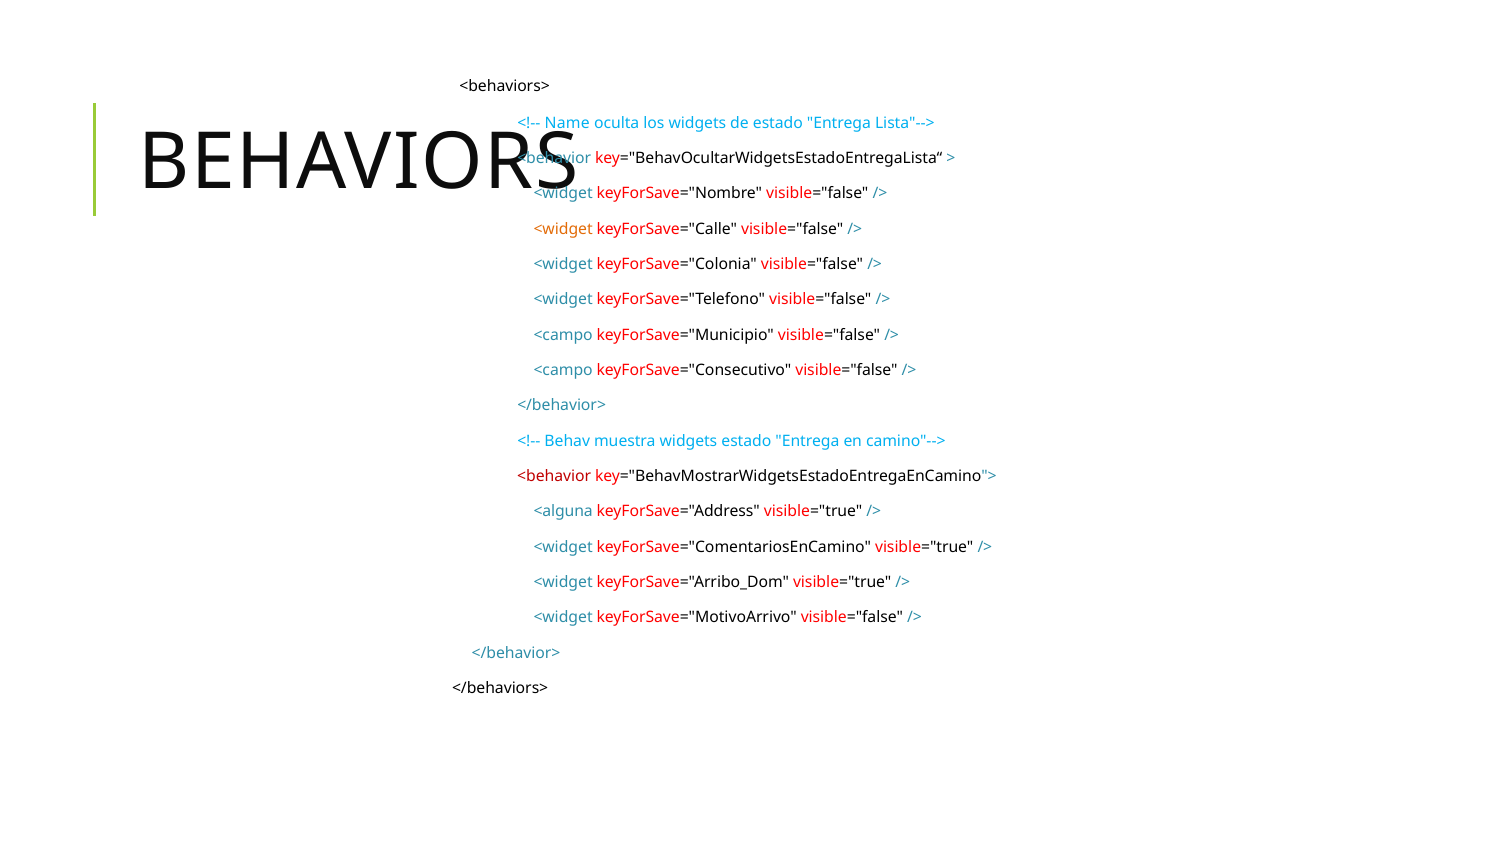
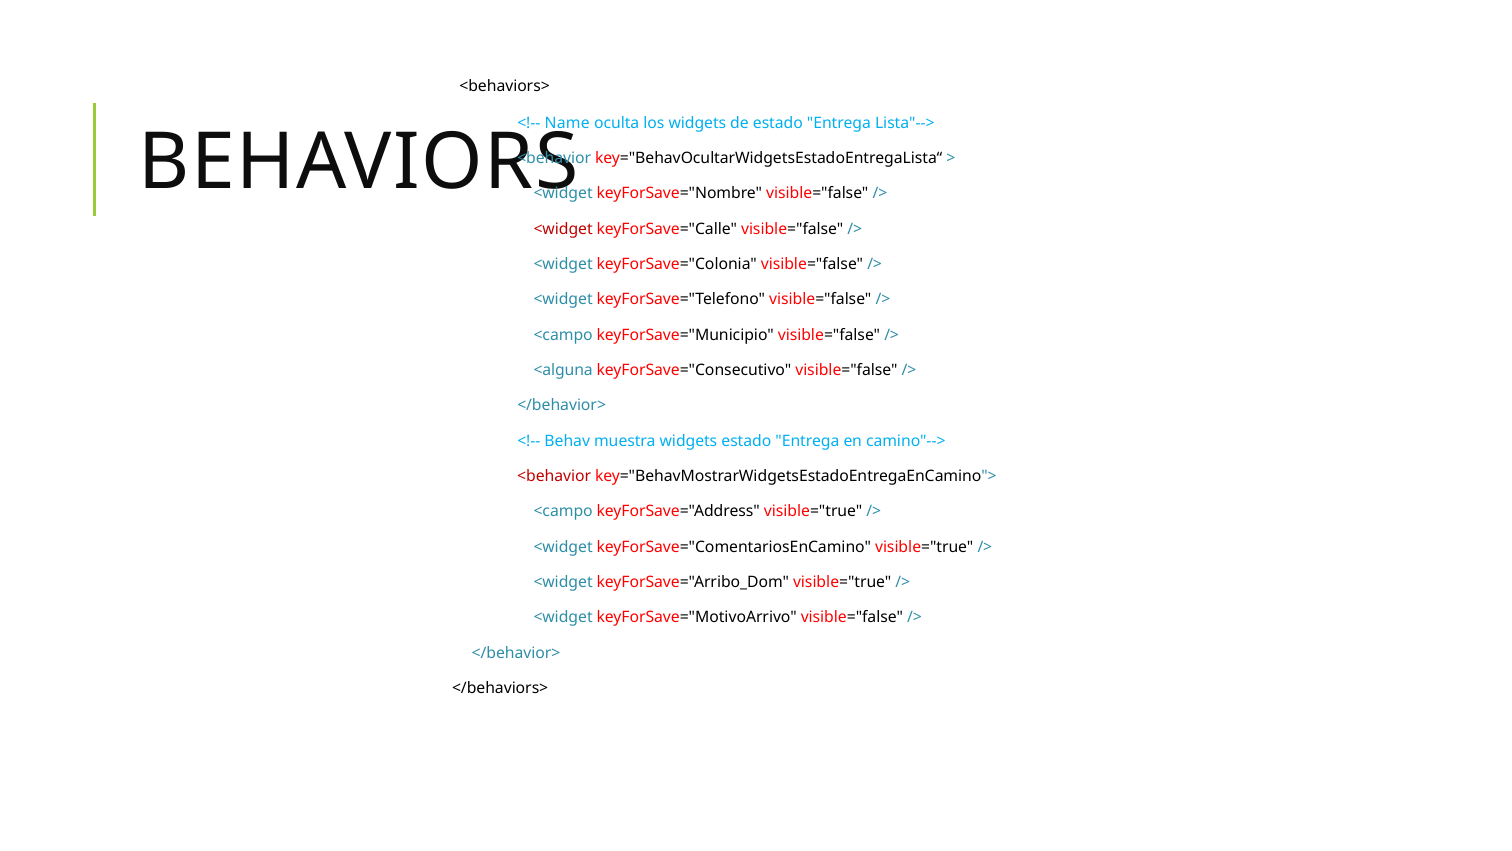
<widget colour: orange -> red (563, 229)
<campo: <campo -> <alguna (563, 370)
<alguna: <alguna -> <campo (563, 511)
